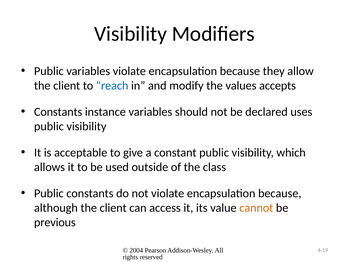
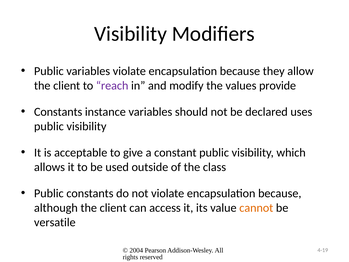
reach colour: blue -> purple (112, 85)
accepts: accepts -> provide (278, 85)
previous: previous -> versatile (55, 222)
